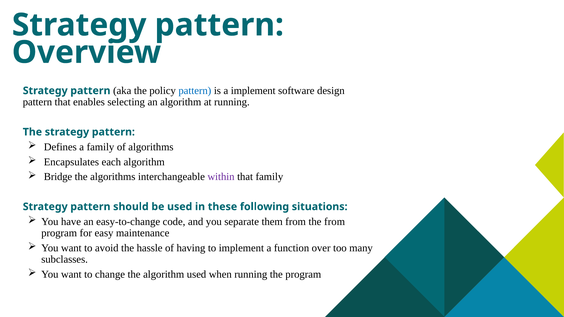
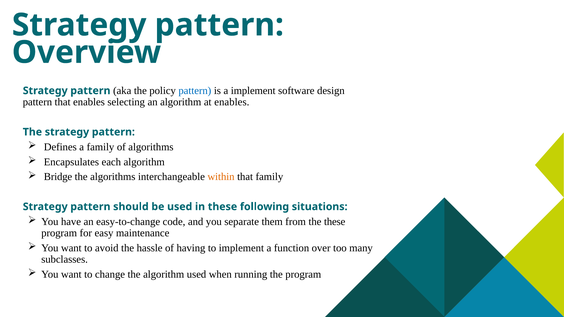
at running: running -> enables (232, 102)
within colour: purple -> orange (221, 177)
the from: from -> these (335, 222)
